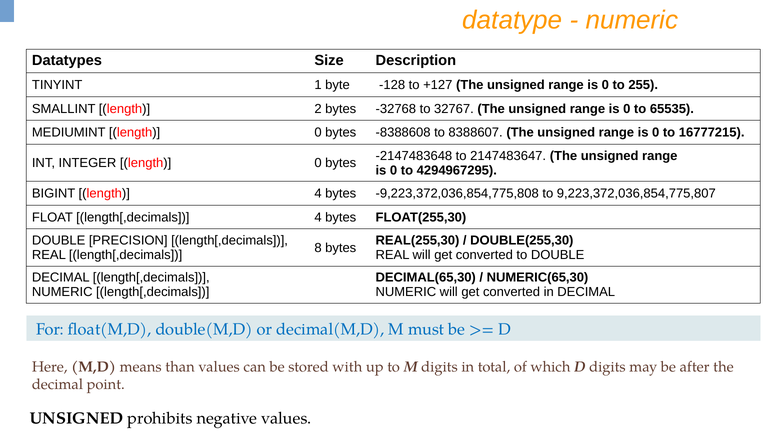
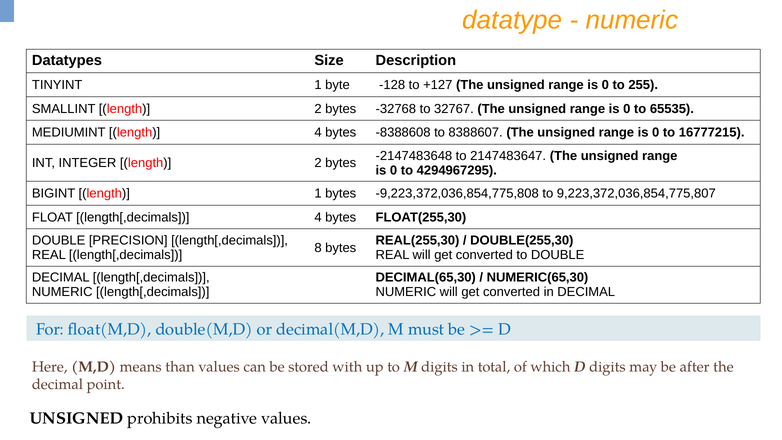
MEDIUMINT length 0: 0 -> 4 (318, 132)
INTEGER length 0: 0 -> 2 (318, 163)
length 4: 4 -> 1 (318, 193)
